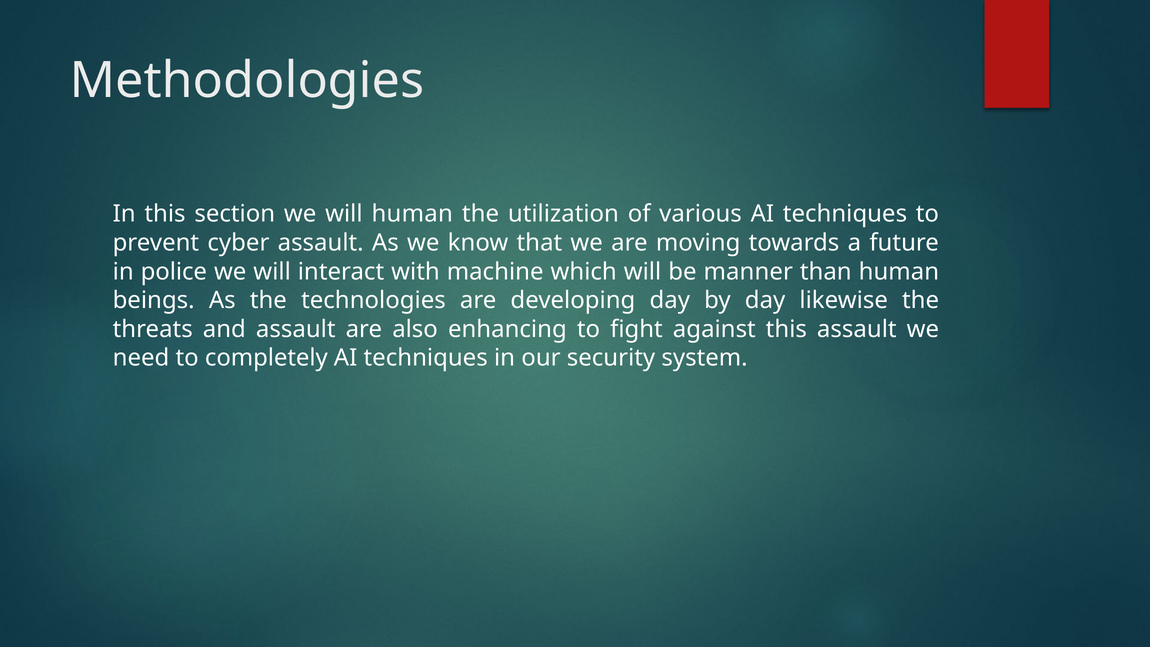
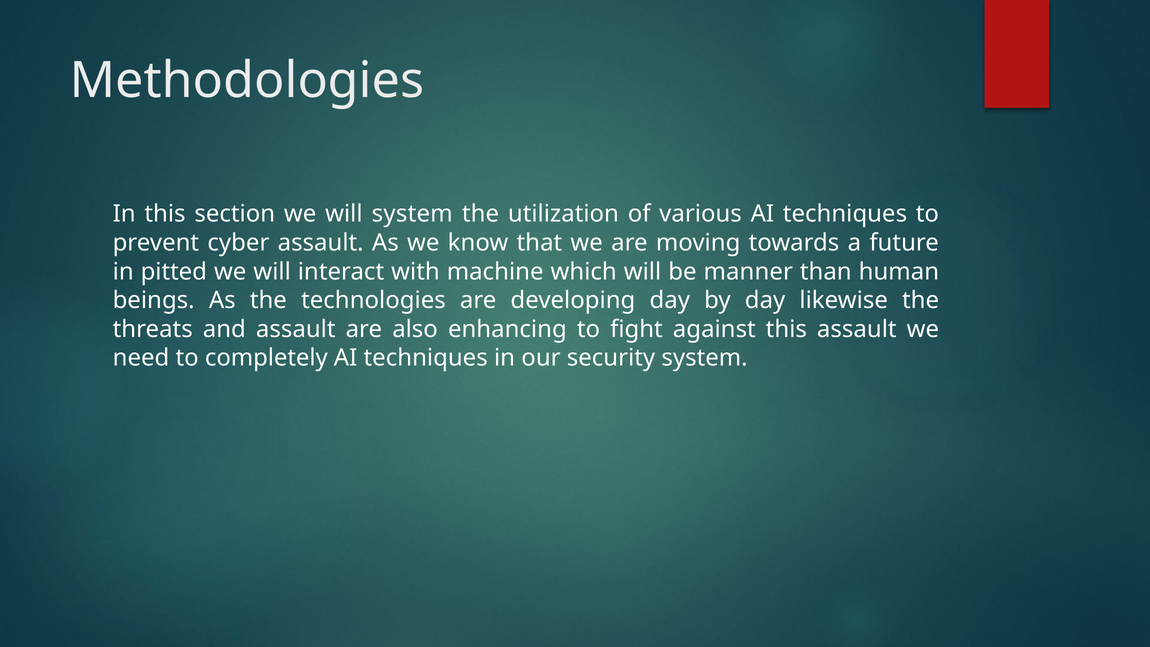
will human: human -> system (412, 214)
police: police -> pitted (174, 272)
